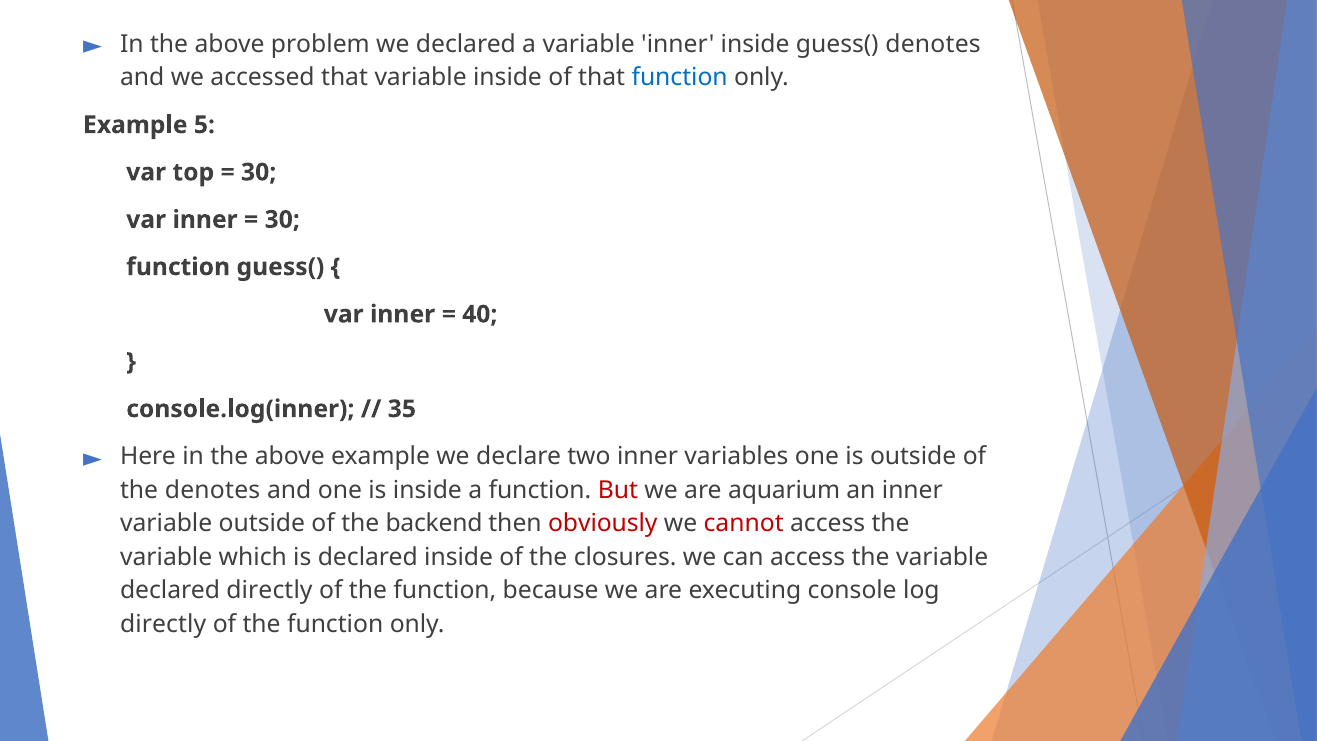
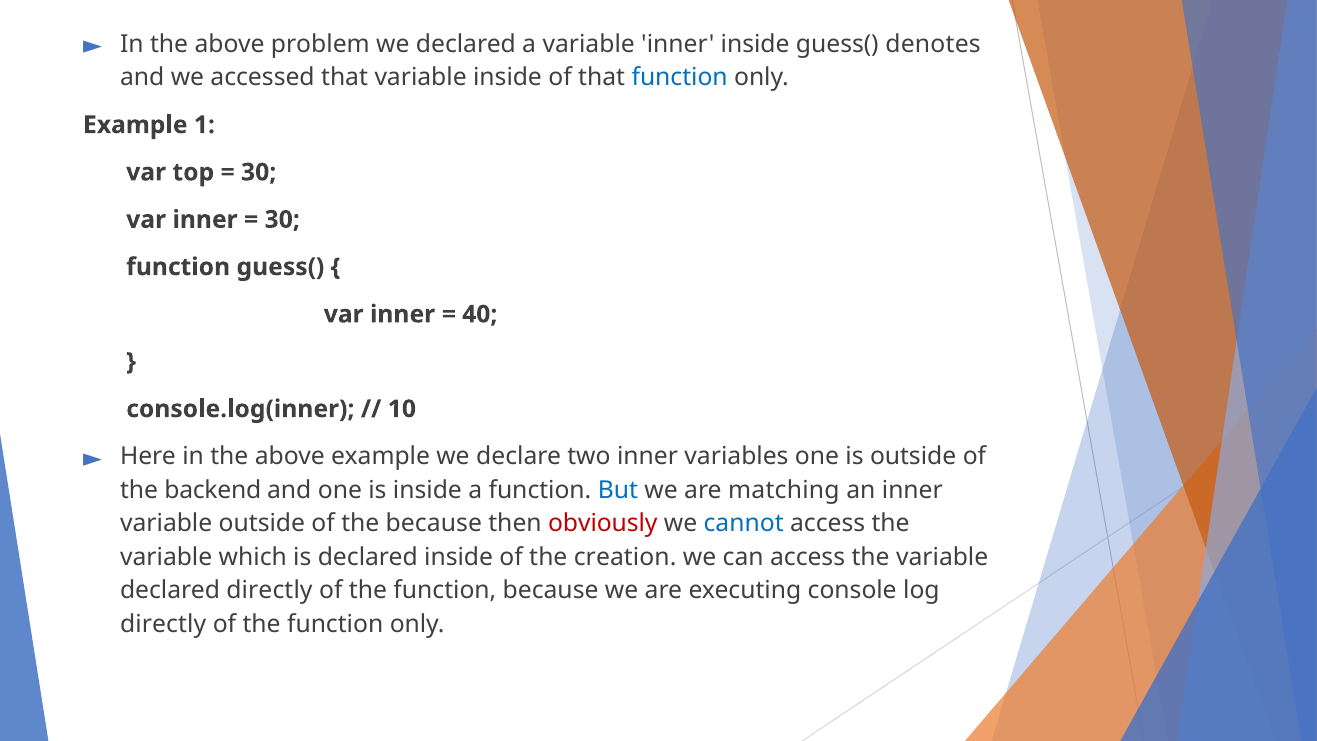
5: 5 -> 1 (204, 125)
35: 35 -> 10 (402, 409)
the denotes: denotes -> backend (213, 490)
But colour: red -> blue (618, 490)
aquarium: aquarium -> matching (784, 490)
the backend: backend -> because (434, 523)
cannot colour: red -> blue (744, 523)
closures: closures -> creation (625, 557)
